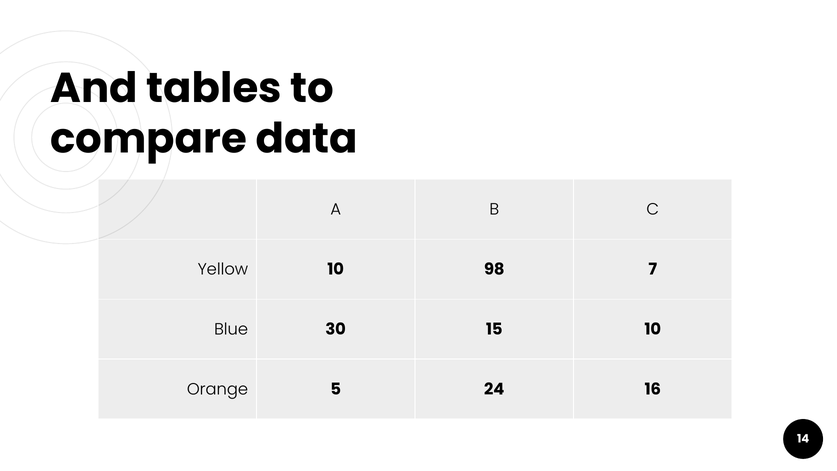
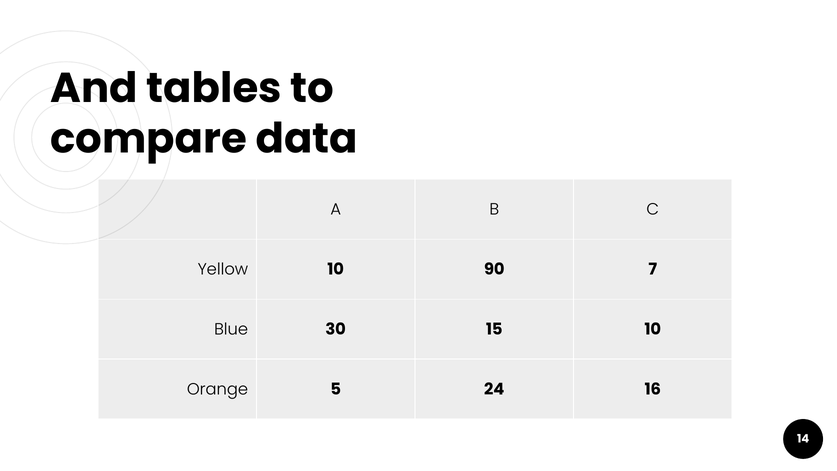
98: 98 -> 90 (494, 269)
